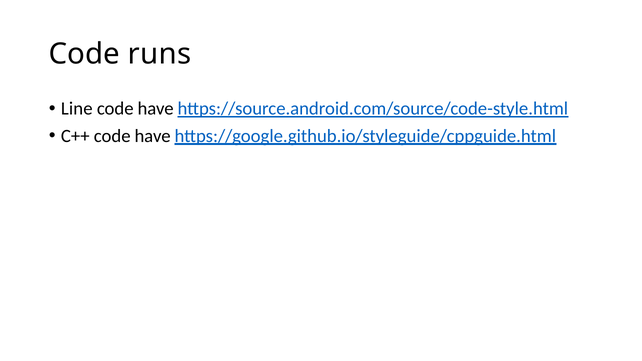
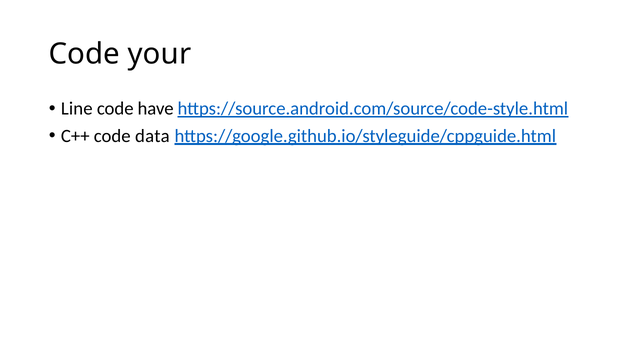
runs: runs -> your (159, 54)
C++ code have: have -> data (152, 136)
